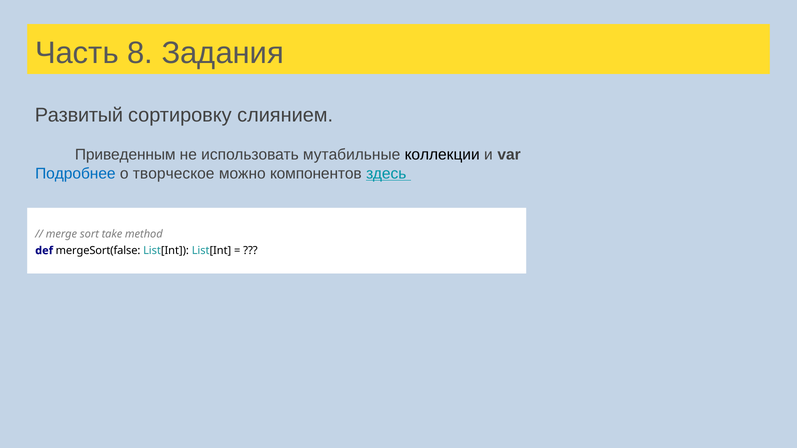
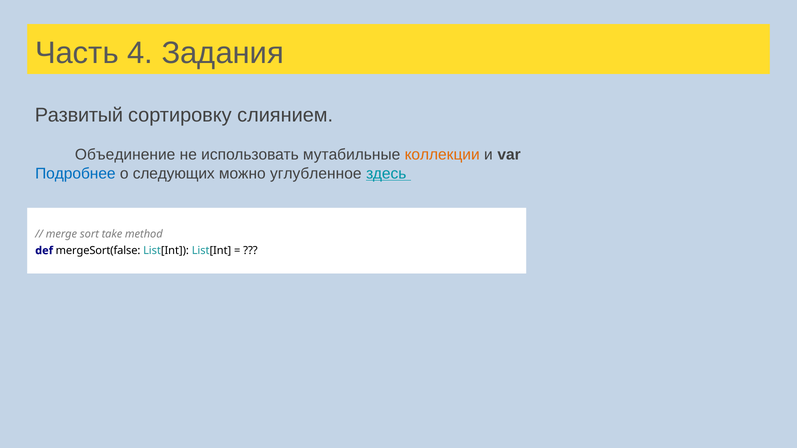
8: 8 -> 4 (140, 53)
Приведенным: Приведенным -> Объединение (125, 155)
коллекции colour: black -> orange (442, 155)
творческое: творческое -> следующих (174, 174)
компонентов: компонентов -> углубленное (316, 174)
